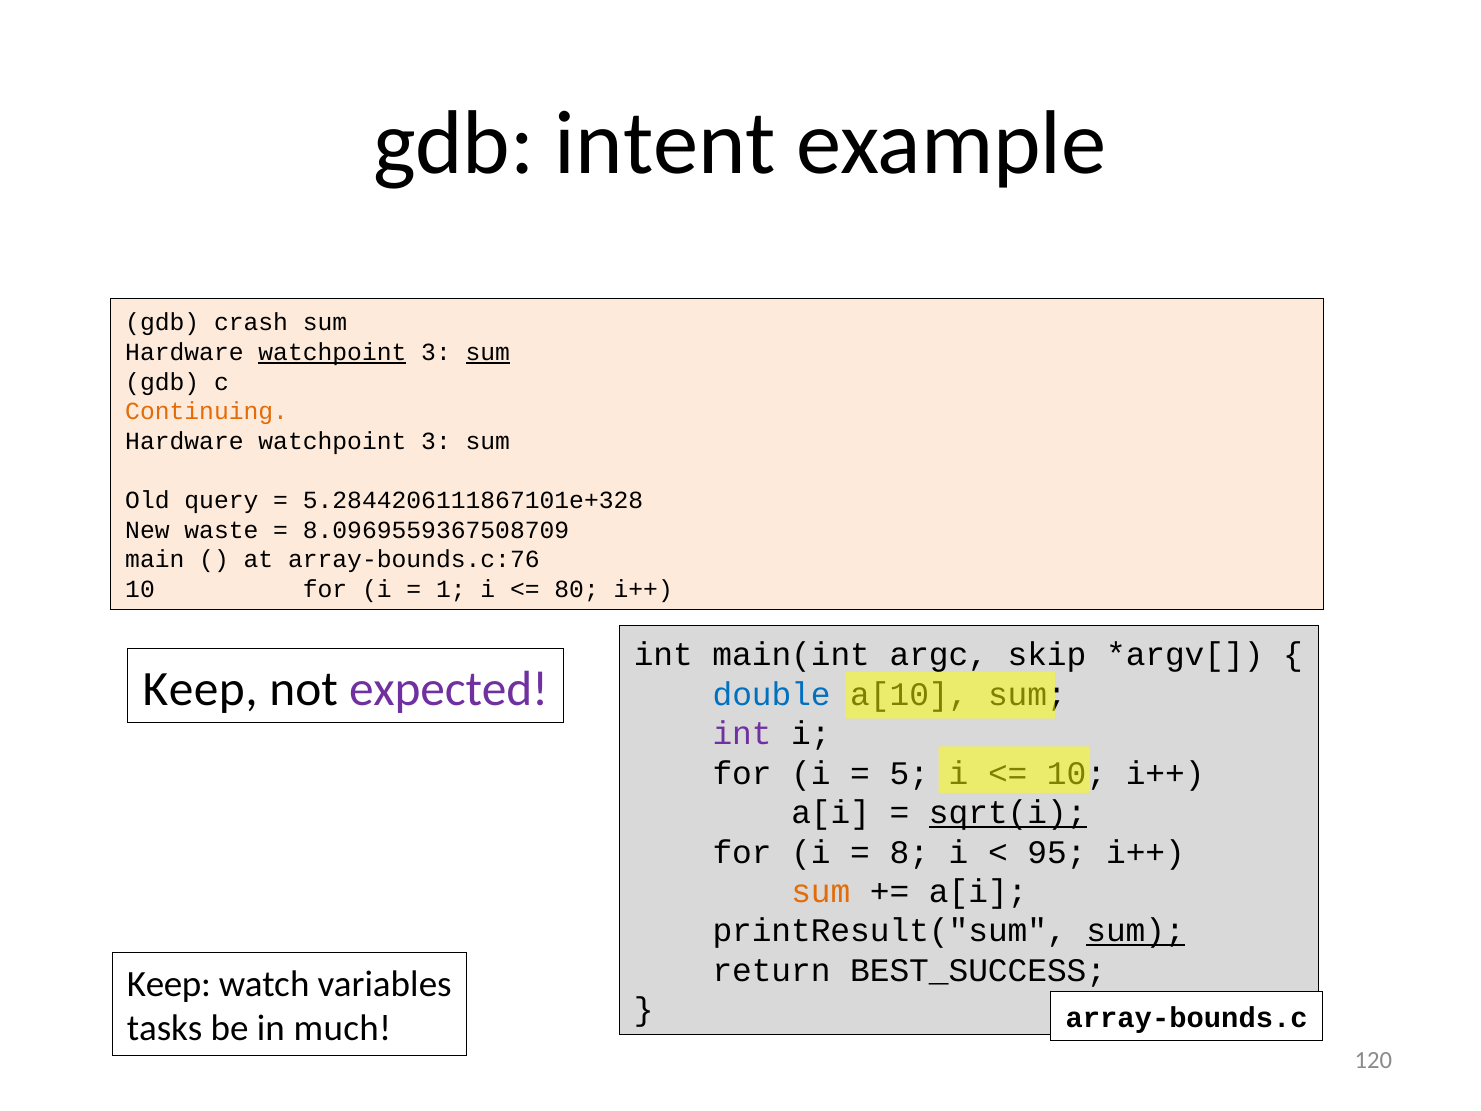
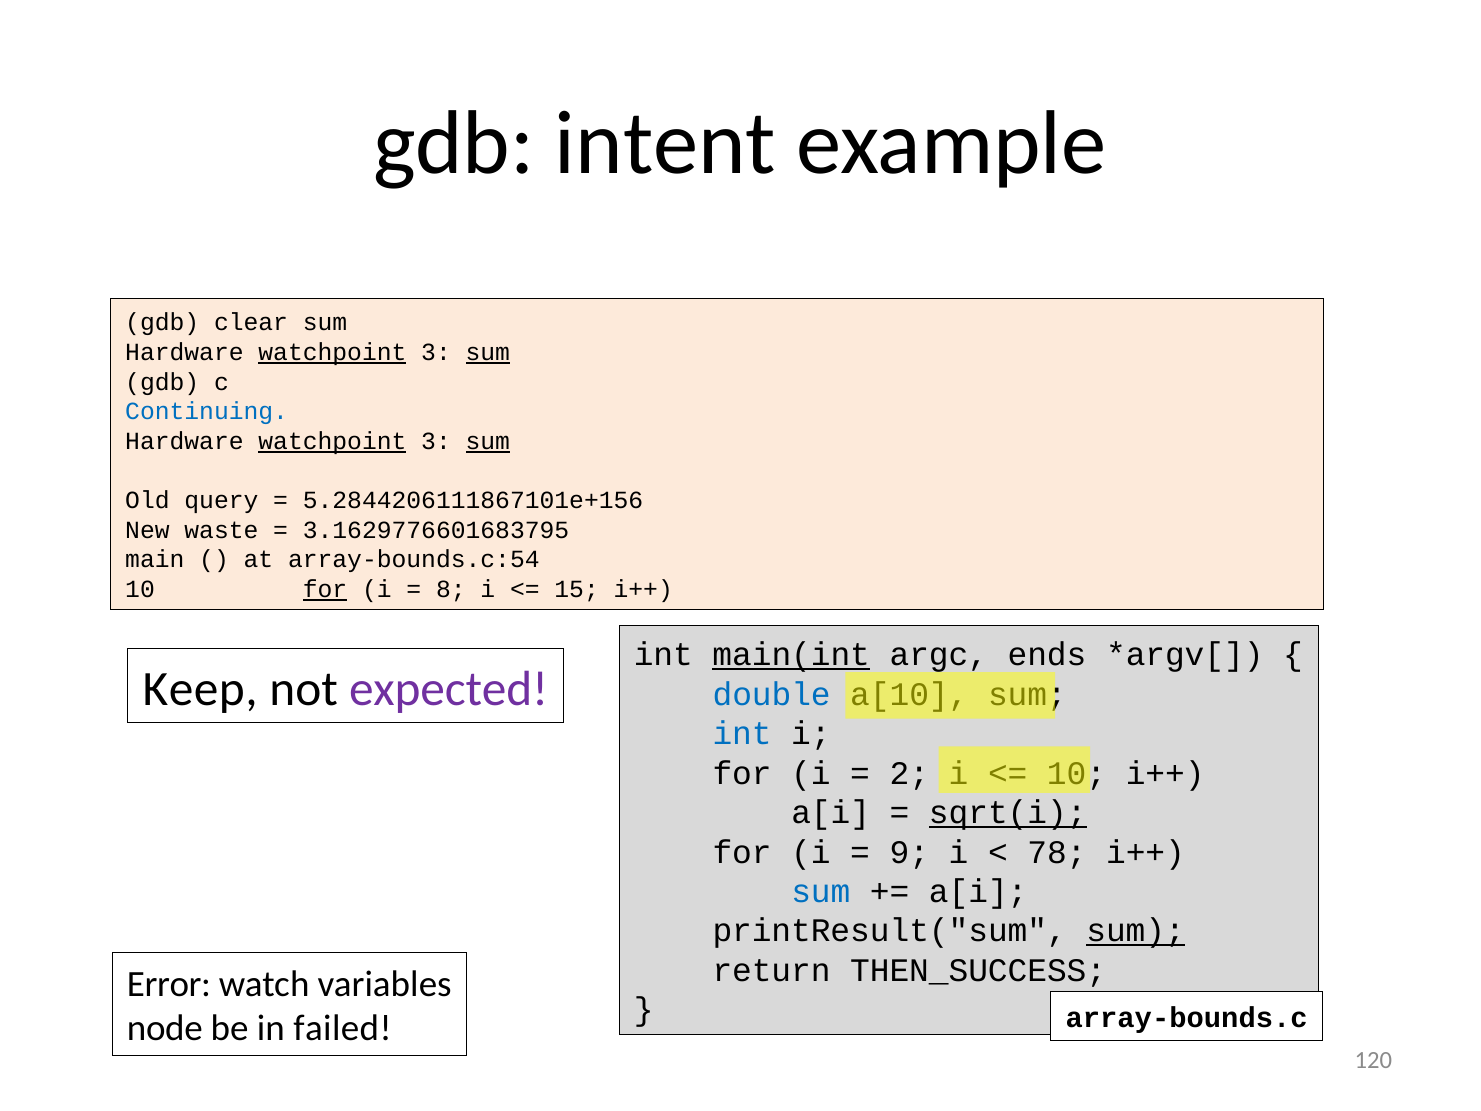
crash: crash -> clear (251, 323)
Continuing colour: orange -> blue (207, 411)
watchpoint underline: none -> present (332, 441)
sum underline: none -> present (488, 441)
5.2844206111867101e+328: 5.2844206111867101e+328 -> 5.2844206111867101e+156 (473, 500)
8.0969559367508709: 8.0969559367508709 -> 3.1629776601683795 (436, 530)
array-bounds.c:76: array-bounds.c:76 -> array-bounds.c:54 (414, 560)
for underline: none -> present (325, 589)
1: 1 -> 8 (451, 589)
80: 80 -> 15 (577, 589)
main(int underline: none -> present (791, 655)
skip: skip -> ends (1047, 655)
int colour: purple -> blue (742, 734)
5: 5 -> 2 (909, 773)
8: 8 -> 9 (909, 852)
95: 95 -> 78 (1057, 852)
sum colour: orange -> blue (821, 891)
BEST_SUCCESS: BEST_SUCCESS -> THEN_SUCCESS (978, 970)
Keep: Keep -> Error (169, 984)
tasks: tasks -> node (165, 1028)
much: much -> failed (342, 1028)
